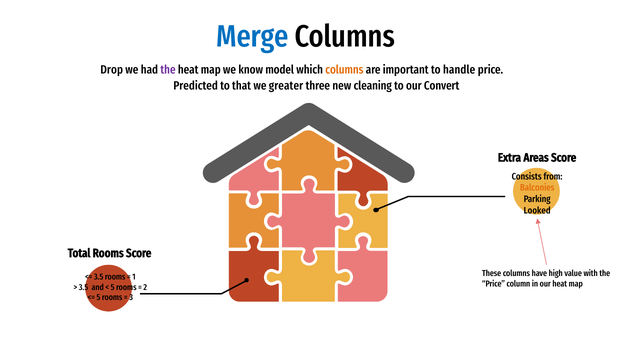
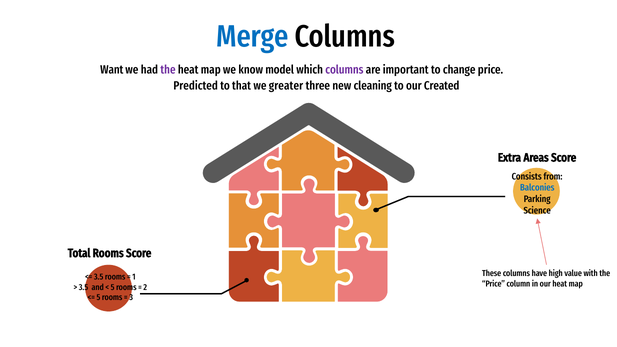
Drop: Drop -> Want (112, 70)
columns colour: orange -> purple (344, 70)
handle: handle -> change (459, 70)
Convert: Convert -> Created (442, 86)
Balconies colour: orange -> blue (537, 188)
Looked: Looked -> Science (537, 210)
